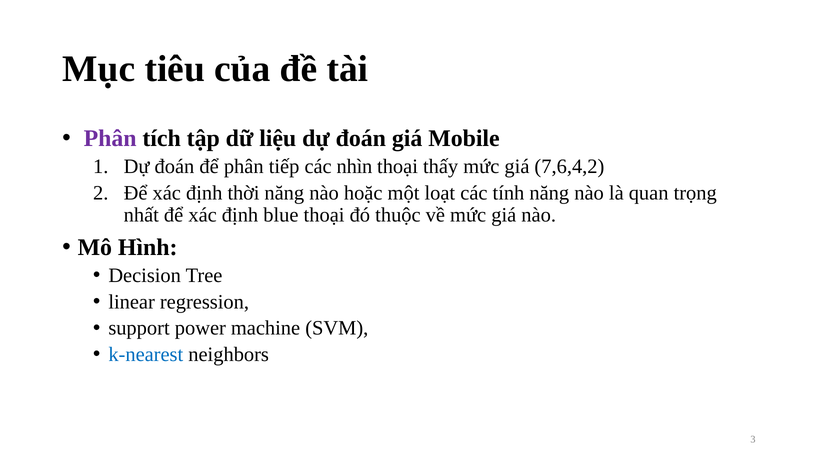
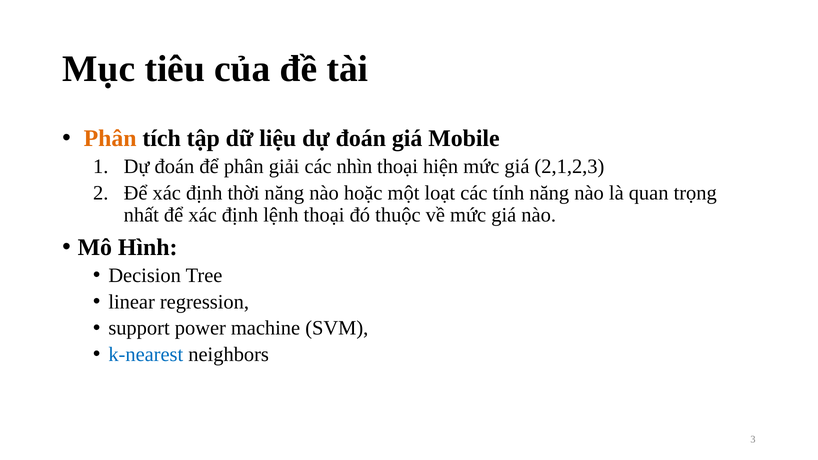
Phân colour: purple -> orange (110, 138)
tiếp: tiếp -> giải (284, 167)
thấy: thấy -> hiện (441, 167)
7,6,4,2: 7,6,4,2 -> 2,1,2,3 (569, 167)
blue: blue -> lệnh (281, 215)
